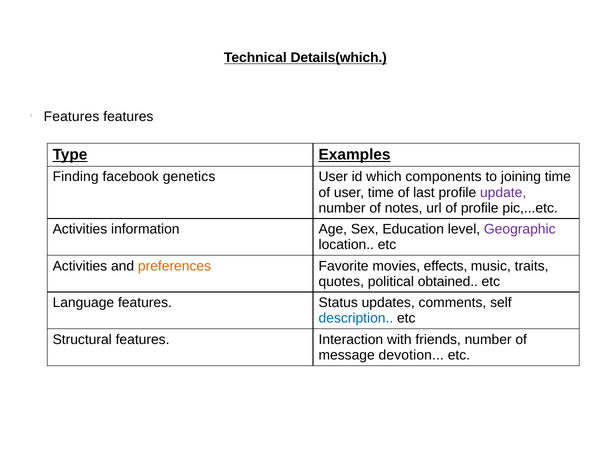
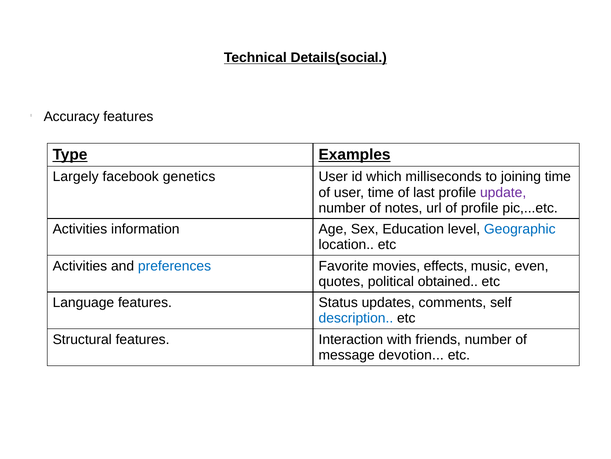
Details(which: Details(which -> Details(social (339, 57)
Features: Features -> Accuracy (72, 117)
Finding: Finding -> Largely (76, 177)
components: components -> milliseconds (444, 177)
Geographic colour: purple -> blue (520, 229)
preferences colour: orange -> blue (175, 266)
traits: traits -> even (532, 266)
